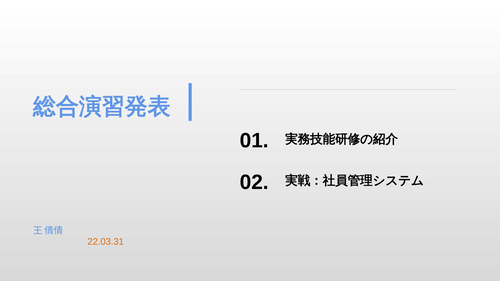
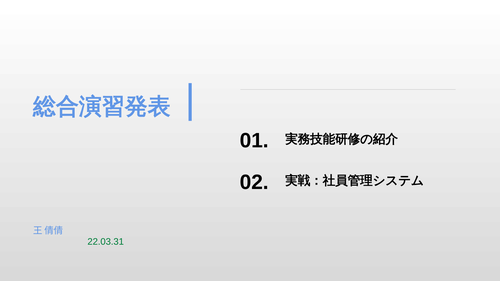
22.03.31 colour: orange -> green (106, 242)
